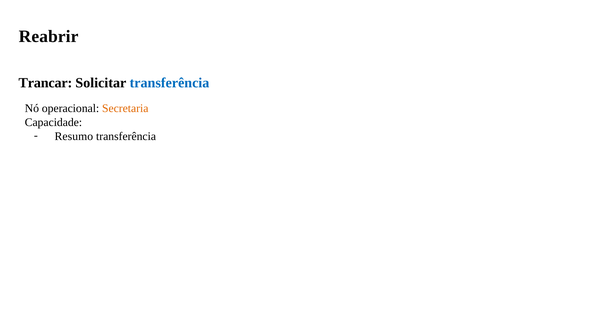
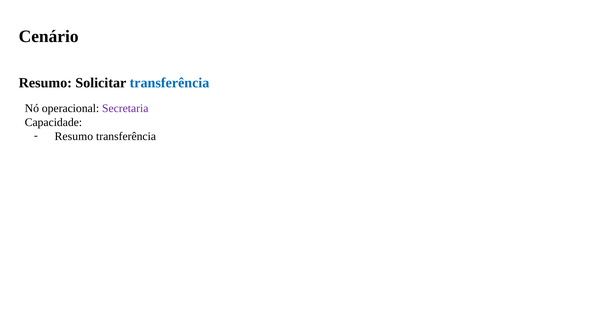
Reabrir: Reabrir -> Cenário (49, 36)
Trancar: Trancar -> Resumo (45, 83)
Secretaria colour: orange -> purple (125, 109)
